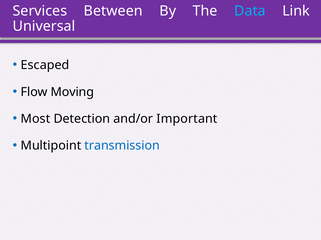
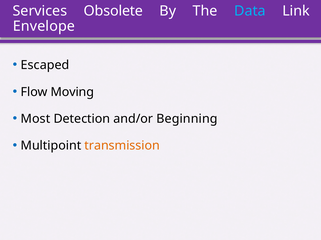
Between: Between -> Obsolete (113, 11)
Universal: Universal -> Envelope (44, 26)
Important: Important -> Beginning (187, 119)
transmission colour: blue -> orange (122, 146)
